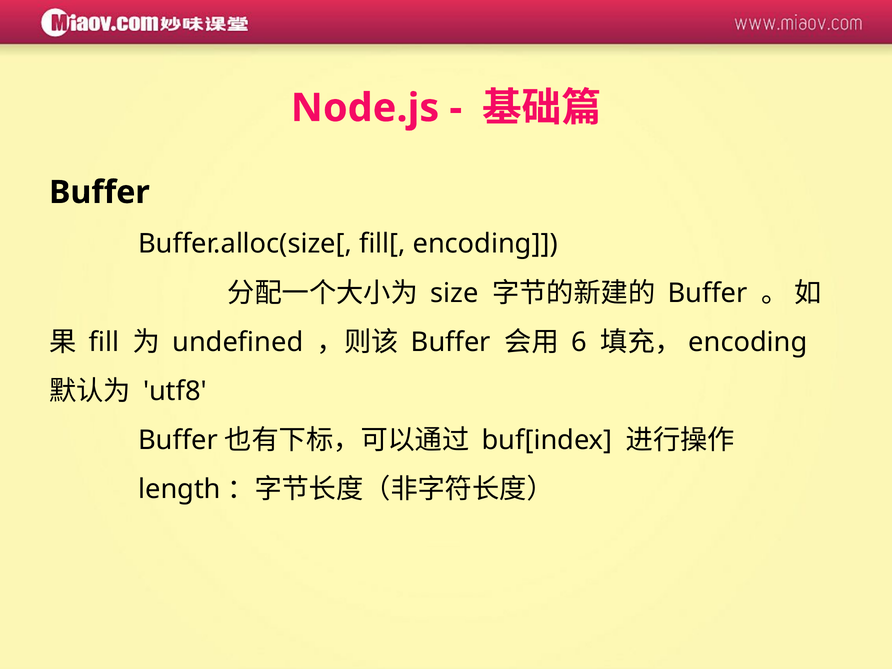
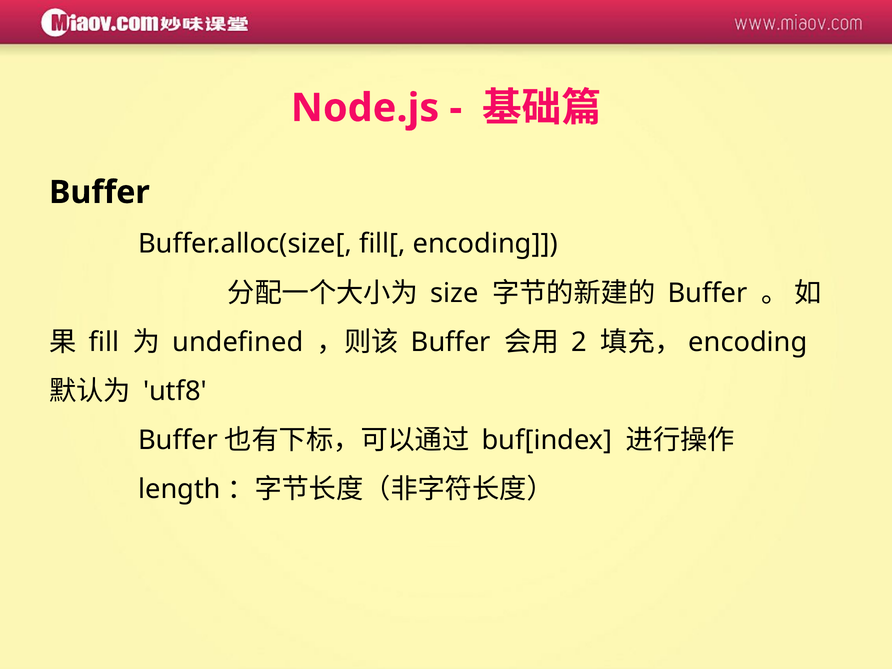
6: 6 -> 2 (579, 342)
